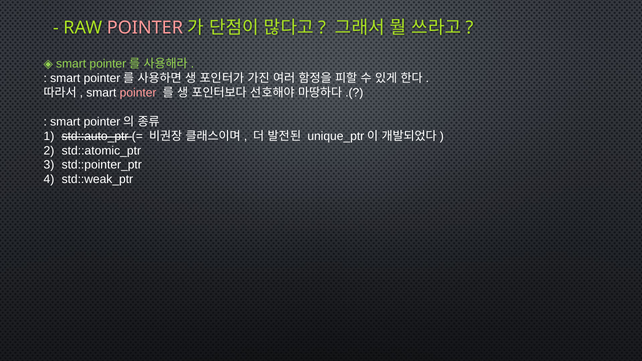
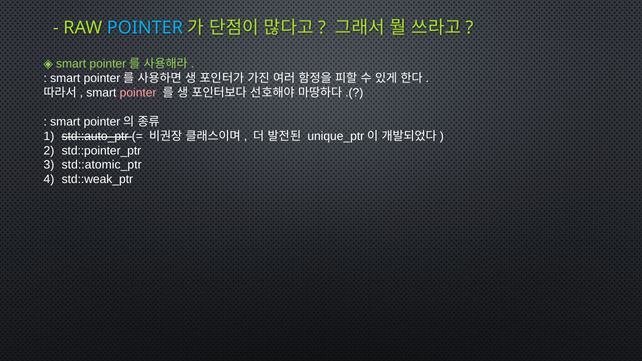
POINTER colour: pink -> light blue (145, 28)
std::atomic_ptr: std::atomic_ptr -> std::pointer_ptr (101, 151)
std::pointer_ptr: std::pointer_ptr -> std::atomic_ptr (102, 165)
